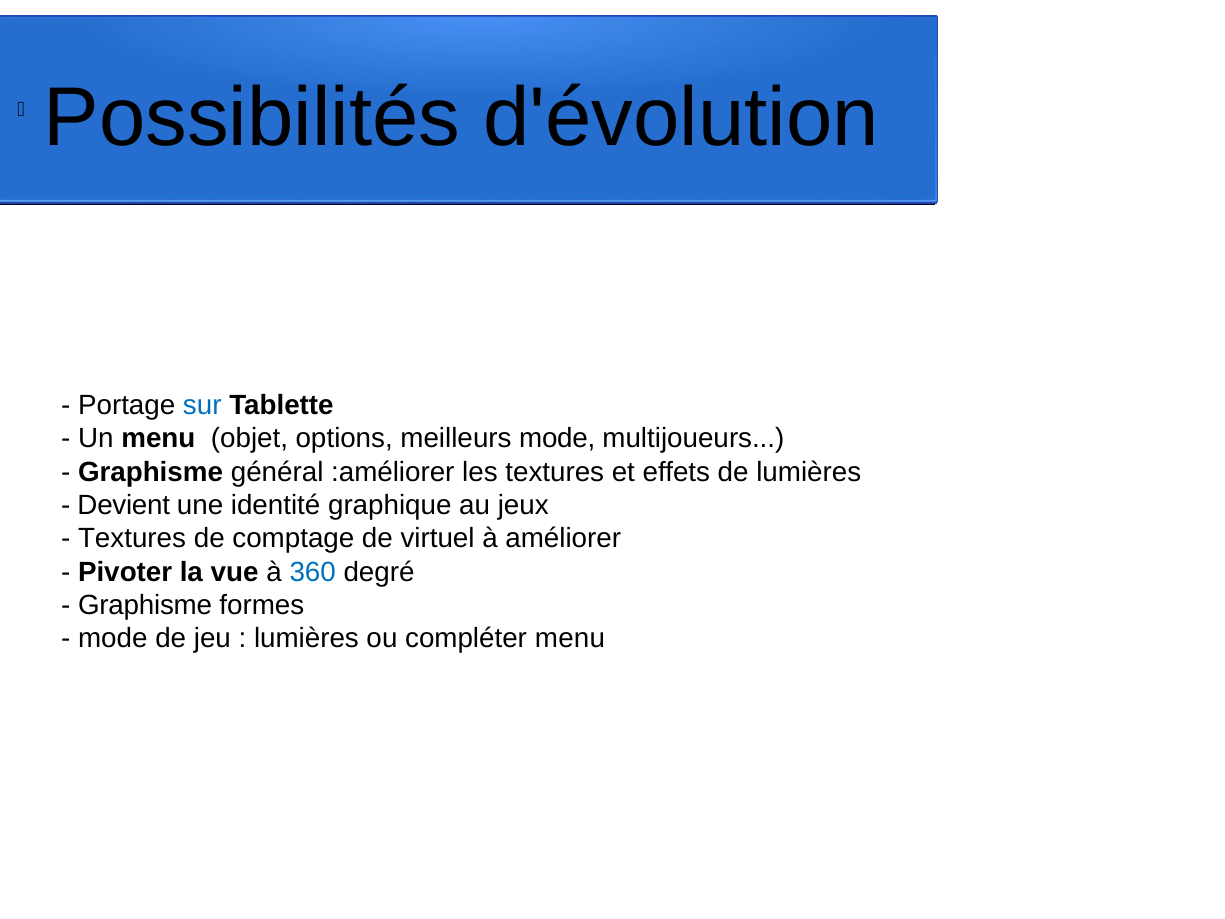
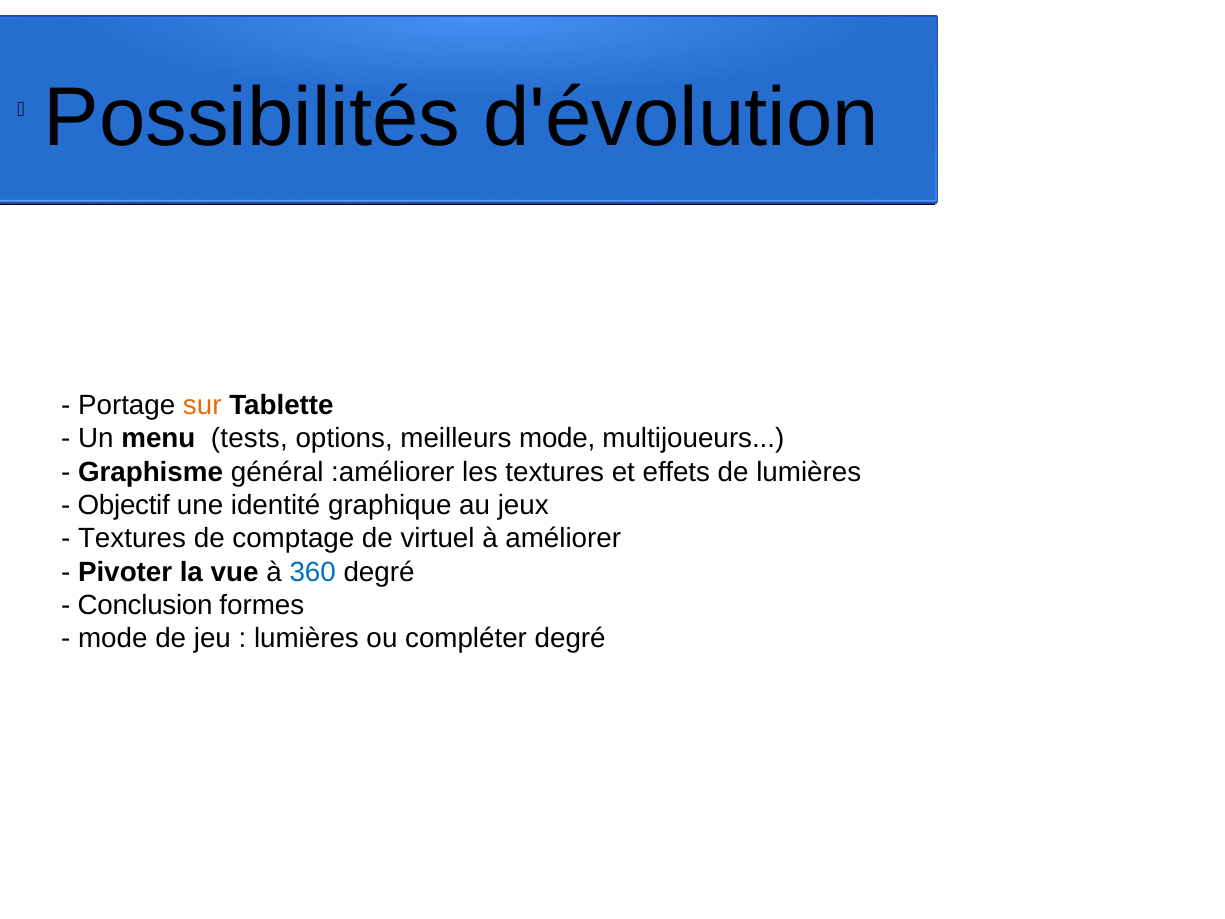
sur colour: blue -> orange (202, 405)
objet: objet -> tests (249, 438)
Devient: Devient -> Objectif (124, 505)
Graphisme: Graphisme -> Conclusion (145, 605)
compléter menu: menu -> degré (570, 638)
